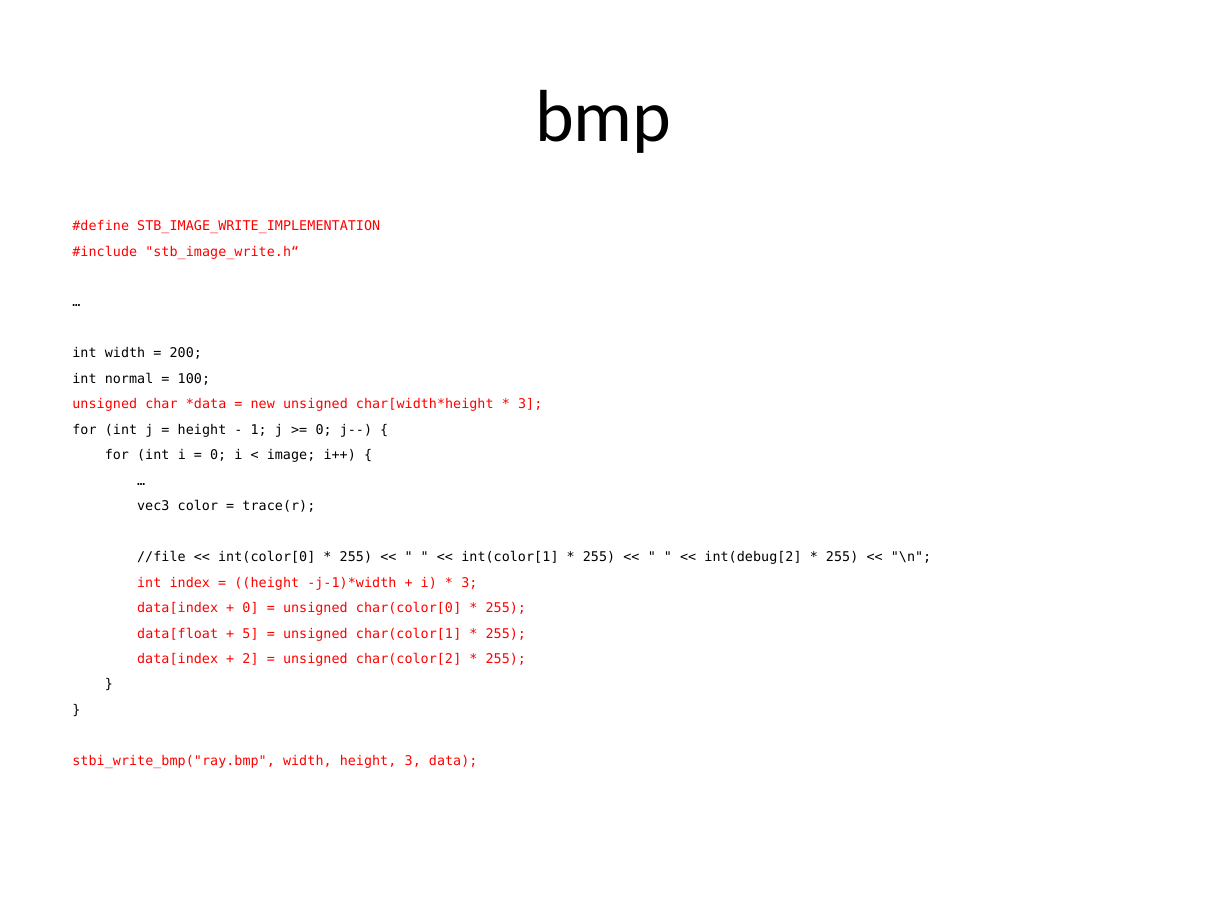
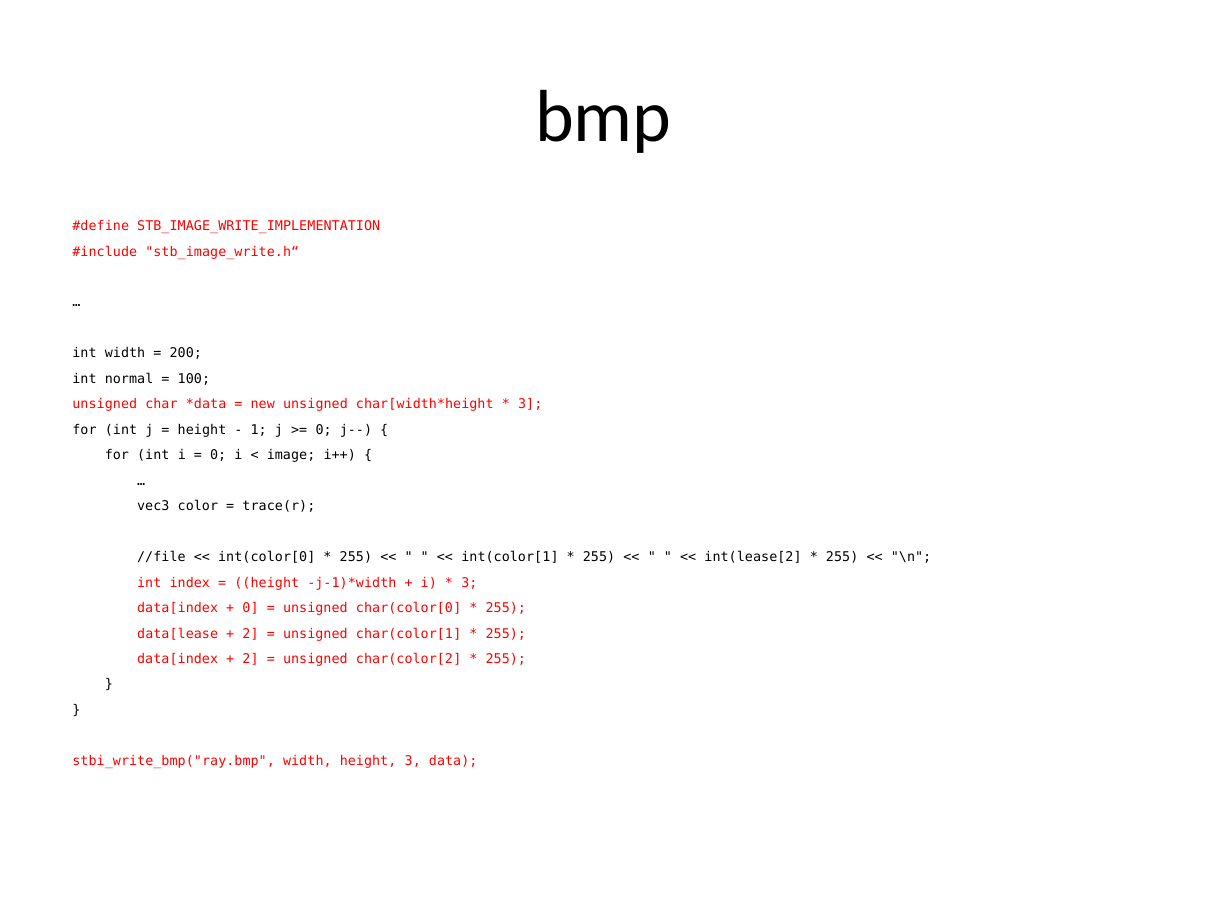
int(debug[2: int(debug[2 -> int(lease[2 (753, 557)
data[float: data[float -> data[lease (178, 634)
5: 5 -> 2 (251, 634)
